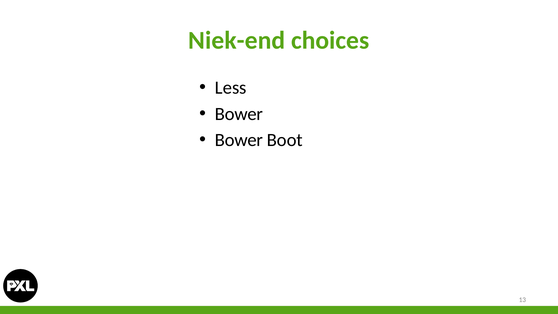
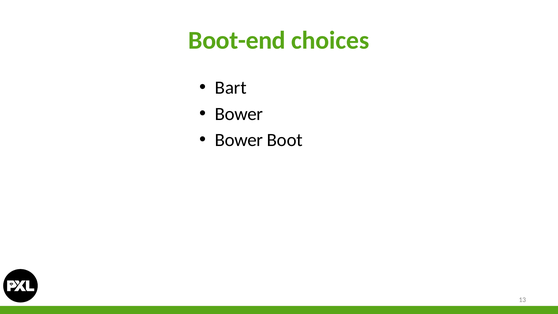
Niek-end: Niek-end -> Boot-end (237, 41)
Less: Less -> Bart (231, 88)
